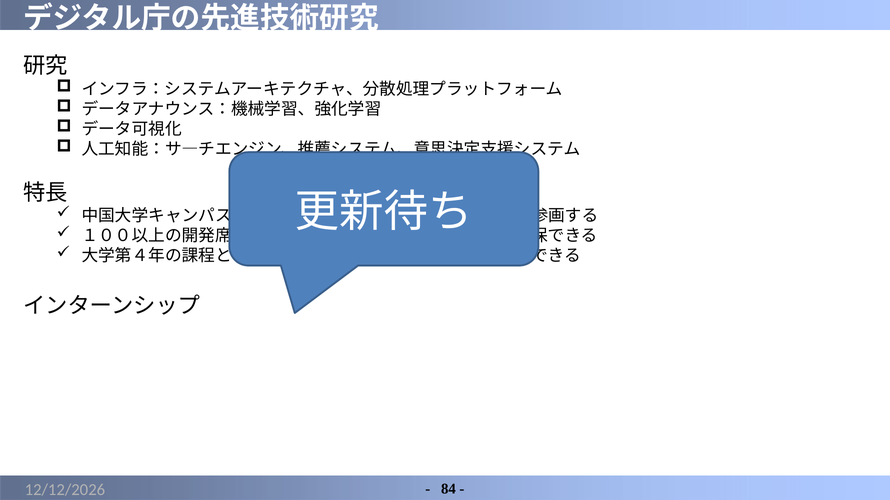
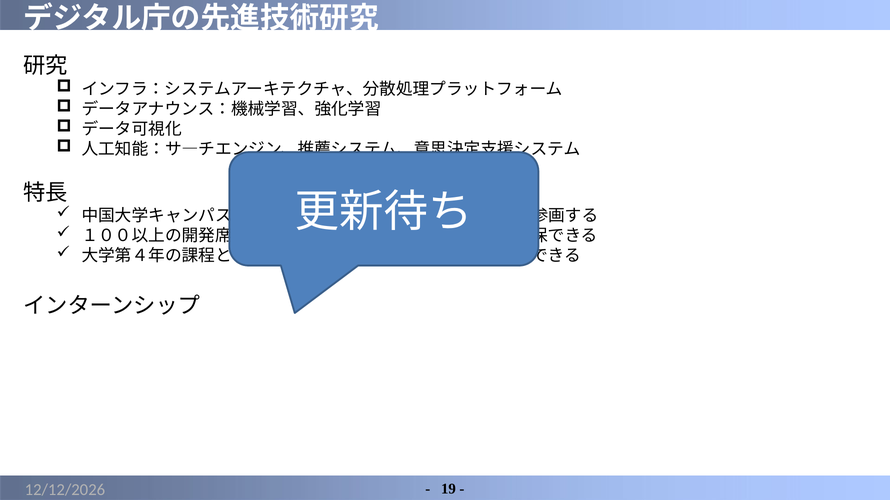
84: 84 -> 19 (448, 489)
